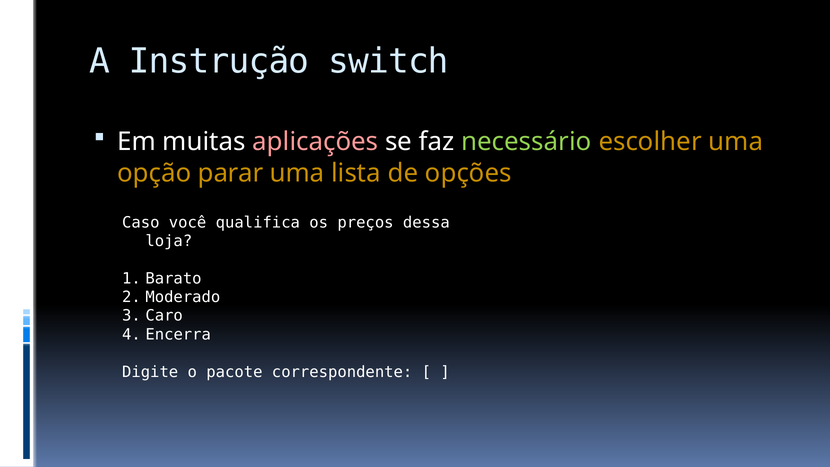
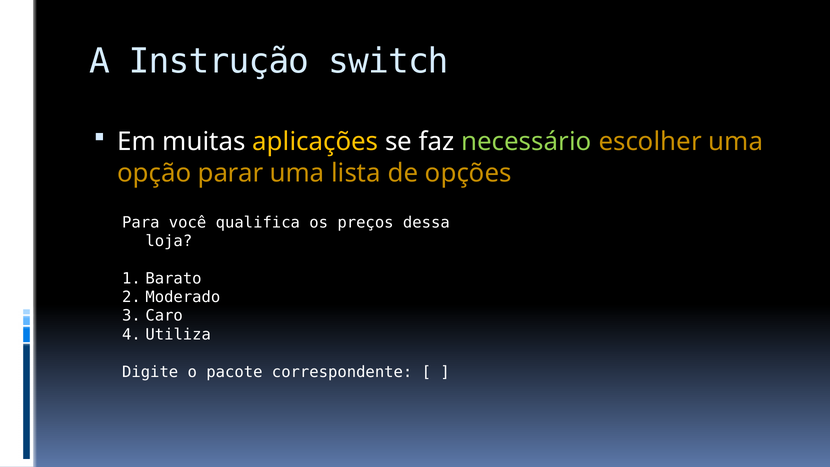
aplicações colour: pink -> yellow (315, 142)
Caso: Caso -> Para (141, 222)
Encerra: Encerra -> Utiliza (178, 334)
